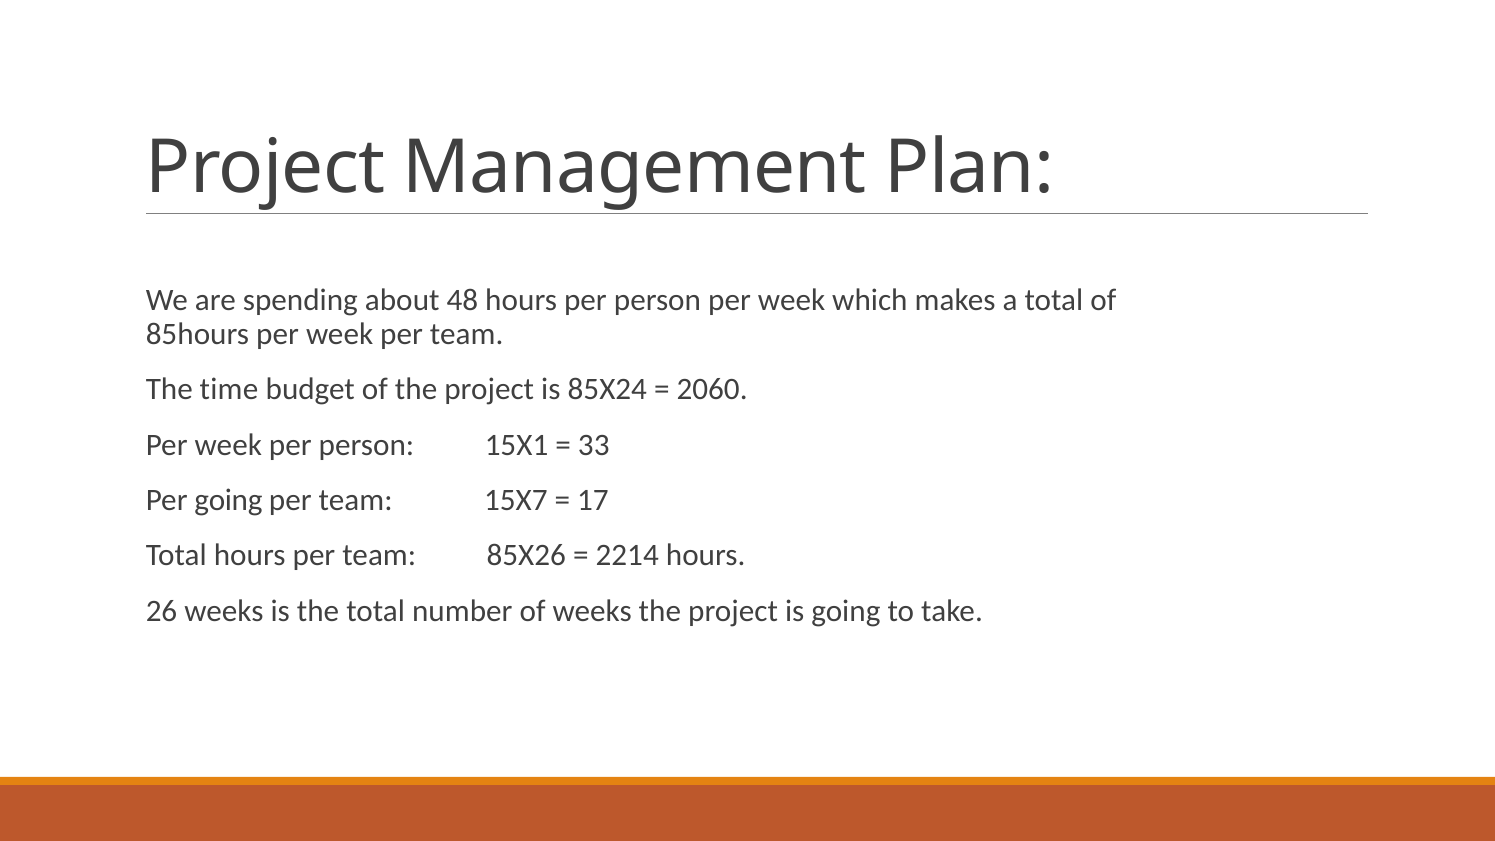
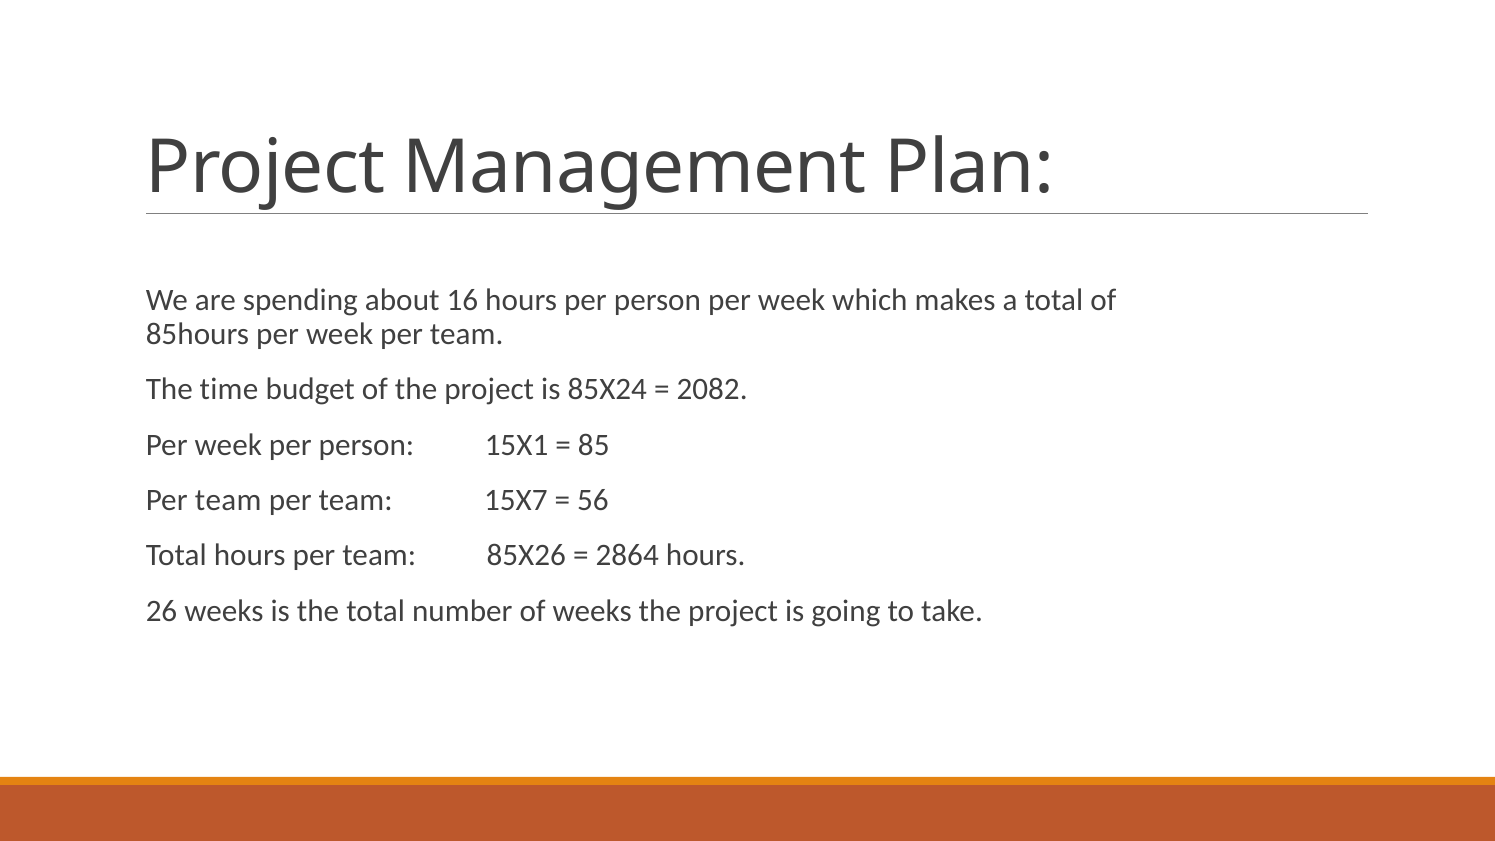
48: 48 -> 16 (462, 300)
2060: 2060 -> 2082 (712, 389)
33: 33 -> 85 (594, 445)
going: going -> team (228, 500)
17: 17 -> 56 (593, 500)
2214: 2214 -> 2864 (627, 556)
